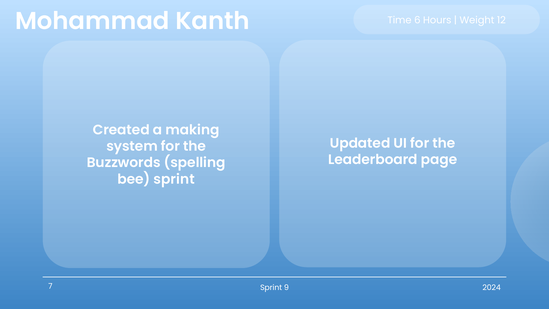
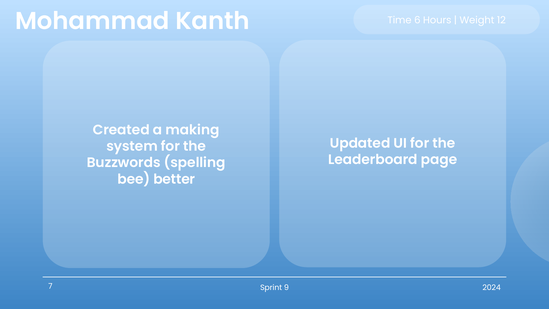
bee sprint: sprint -> better (174, 179)
